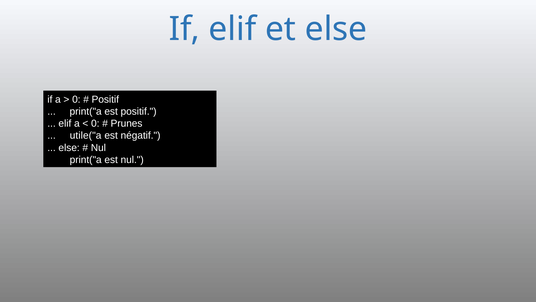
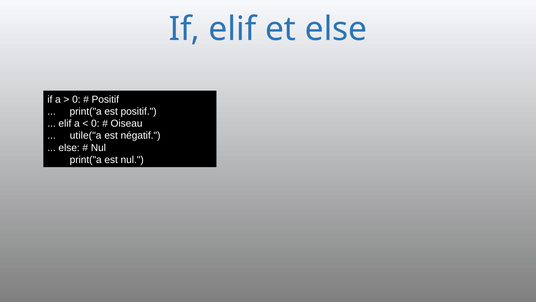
Prunes: Prunes -> Oiseau (127, 123)
